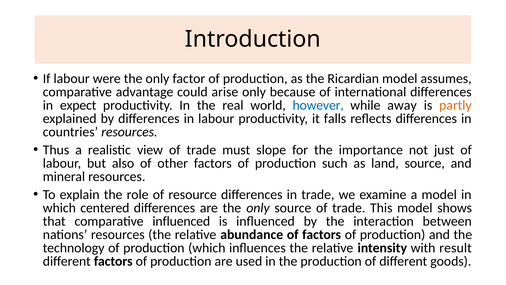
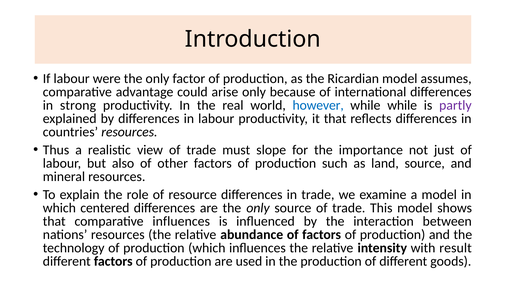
expect: expect -> strong (78, 105)
while away: away -> while (402, 105)
partly colour: orange -> purple (455, 105)
it falls: falls -> that (335, 119)
comparative influenced: influenced -> influences (181, 221)
